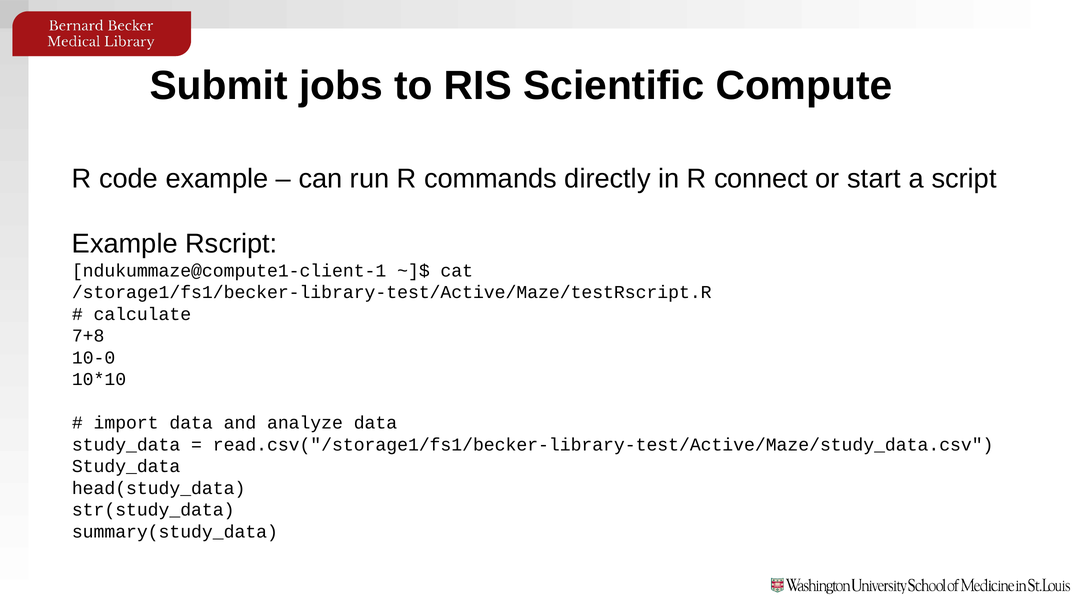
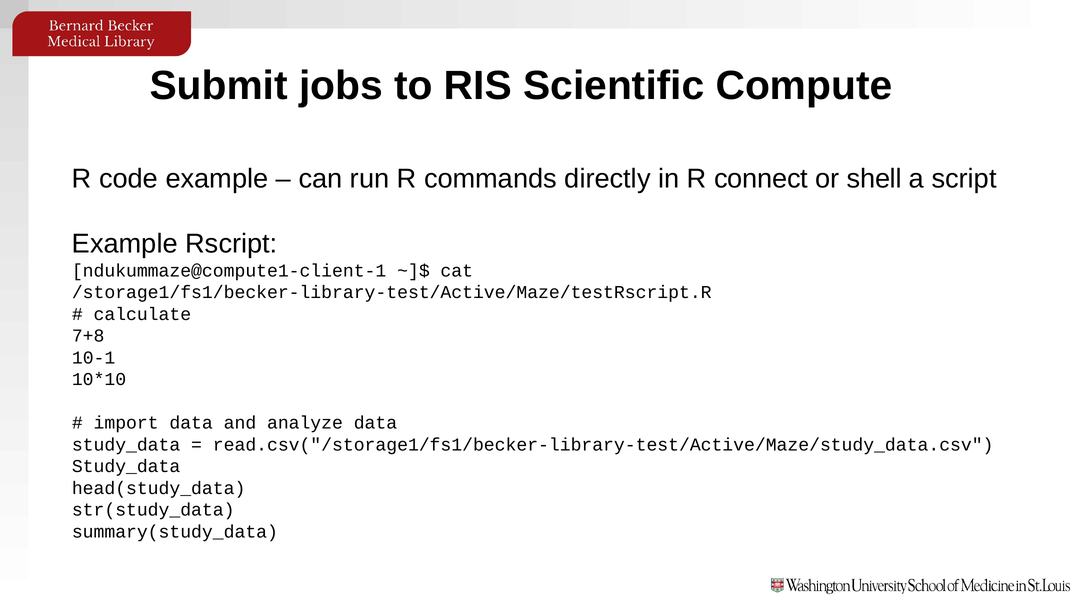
start: start -> shell (874, 179)
10-0: 10-0 -> 10-1 (94, 358)
